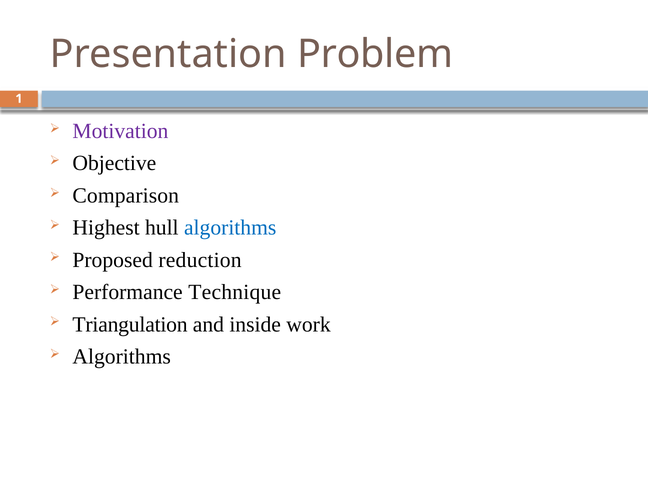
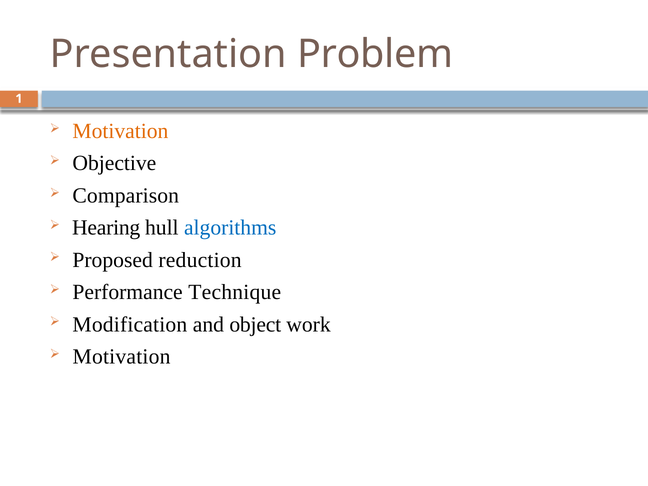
Motivation colour: purple -> orange (120, 131)
Highest: Highest -> Hearing (106, 228)
Triangulation: Triangulation -> Modification (130, 324)
inside: inside -> object (255, 324)
Algorithms: Algorithms -> Motivation (122, 357)
